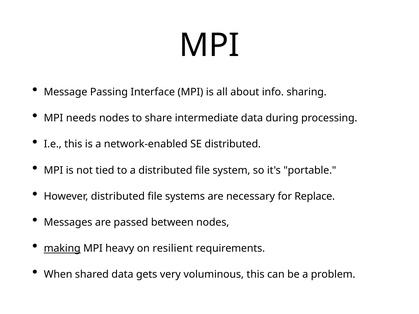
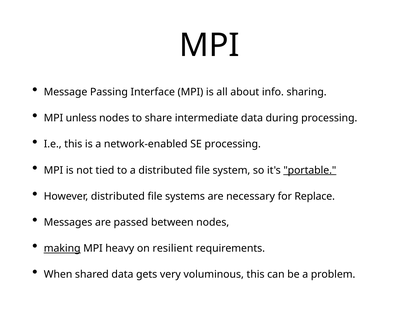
needs: needs -> unless (81, 118)
SE distributed: distributed -> processing (233, 144)
portable underline: none -> present (310, 170)
